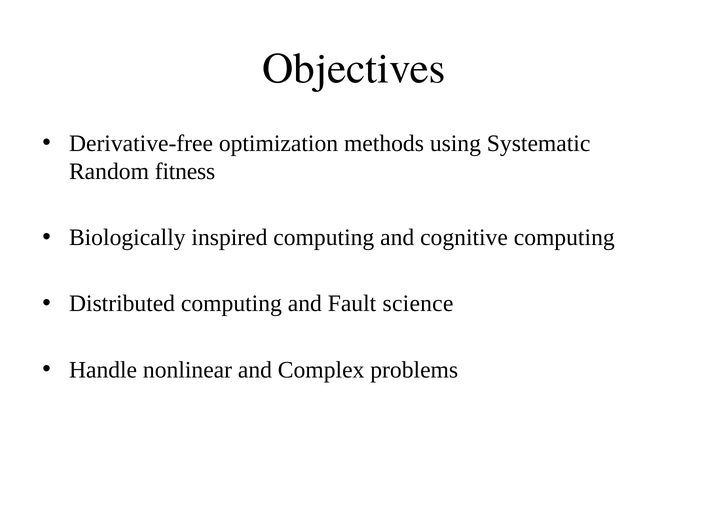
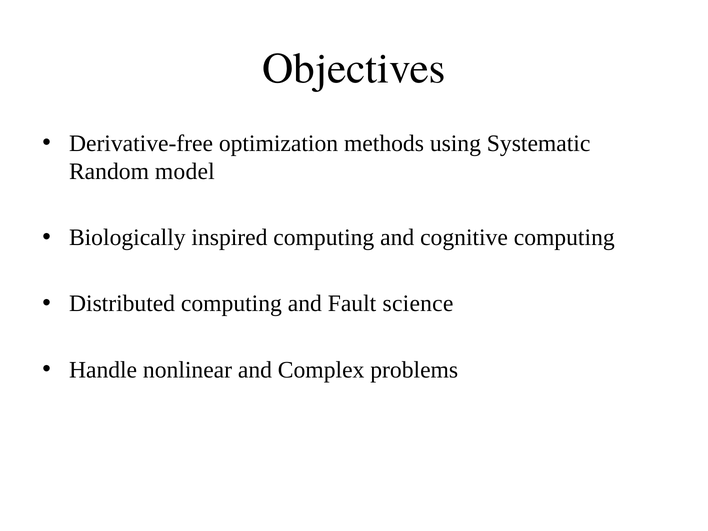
fitness: fitness -> model (185, 172)
